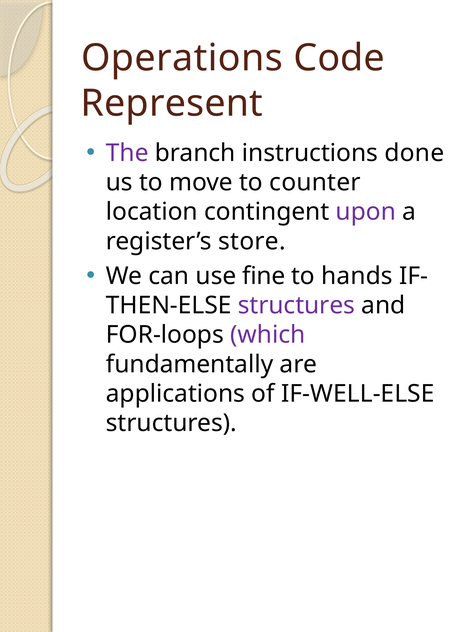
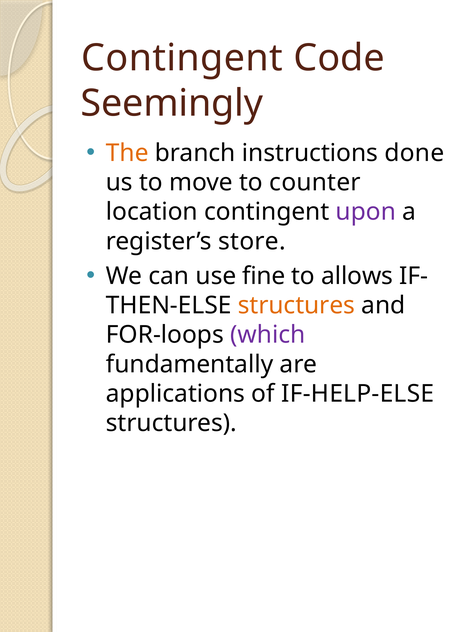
Operations: Operations -> Contingent (182, 58)
Represent: Represent -> Seemingly (172, 103)
The colour: purple -> orange (127, 153)
hands: hands -> allows (357, 276)
structures colour: purple -> orange (296, 305)
IF-WELL-ELSE: IF-WELL-ELSE -> IF-HELP-ELSE (358, 394)
